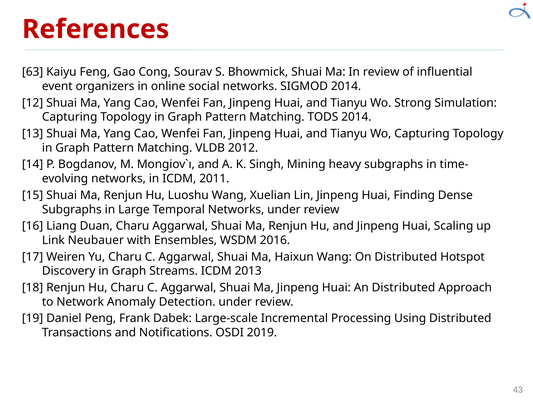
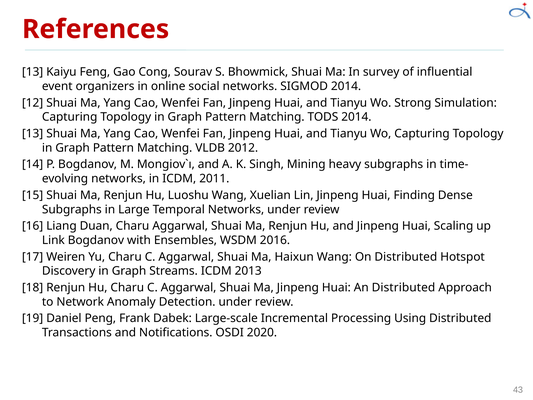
63: 63 -> 13 (33, 72)
In review: review -> survey (381, 72)
Link Neubauer: Neubauer -> Bogdanov (96, 240)
2019: 2019 -> 2020 (262, 332)
